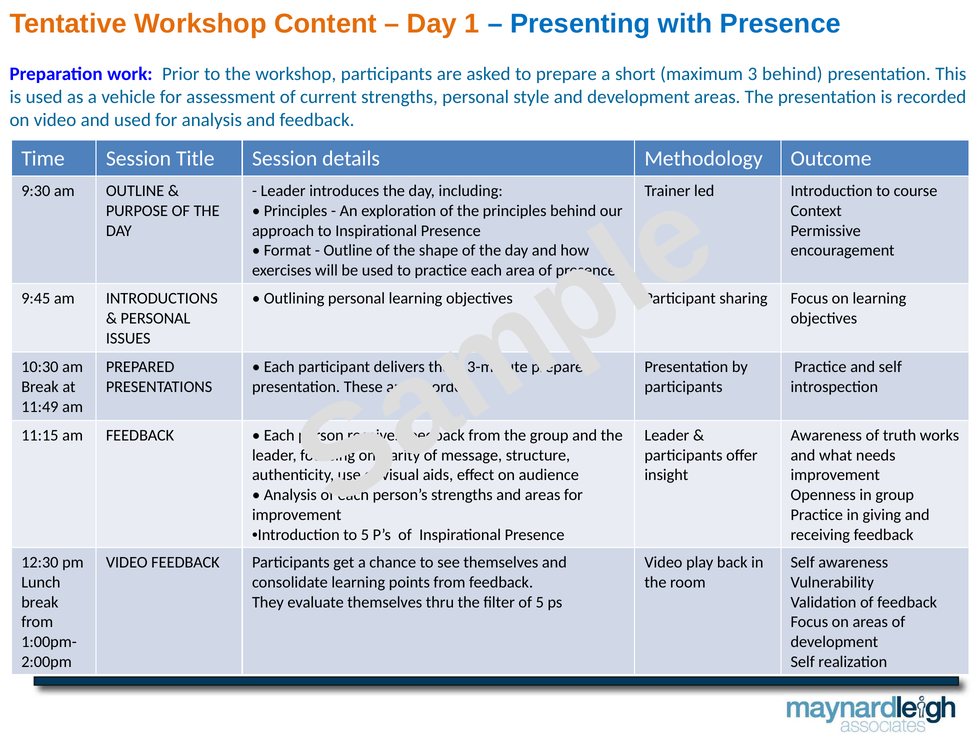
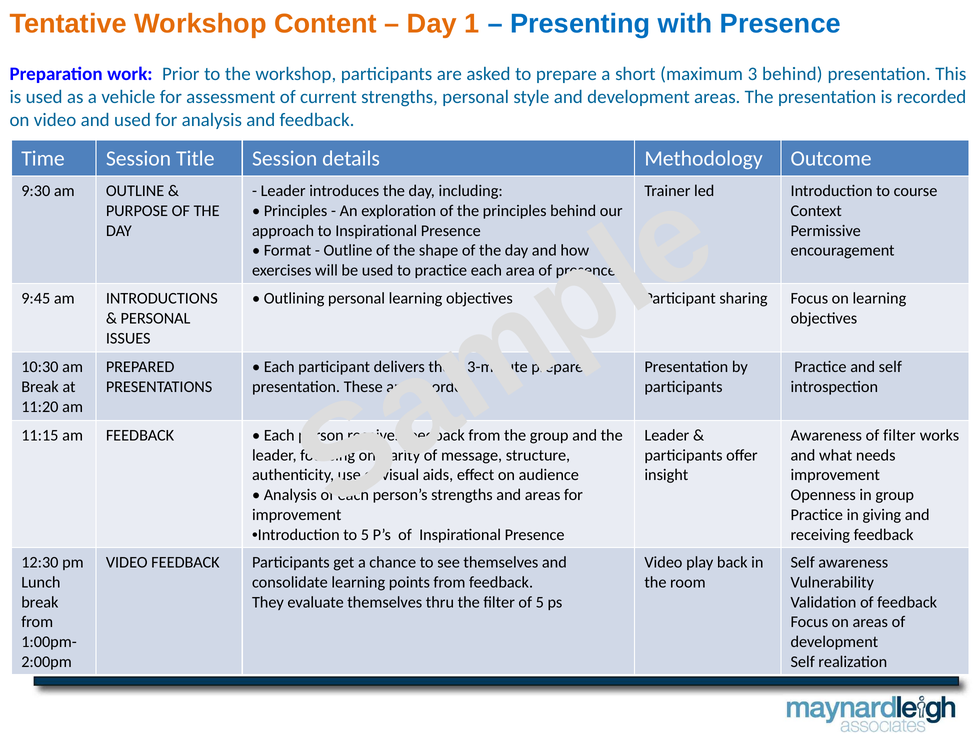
11:49: 11:49 -> 11:20 (40, 407)
of truth: truth -> filter (899, 435)
